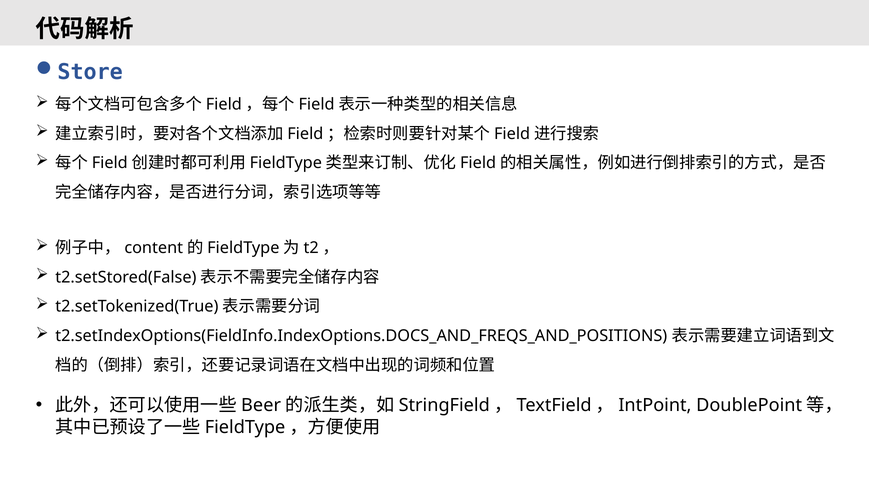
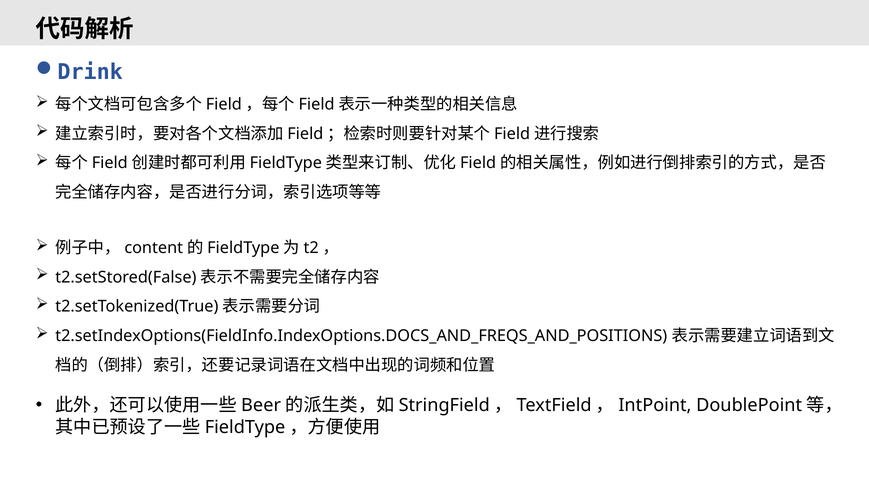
Store: Store -> Drink (90, 72)
